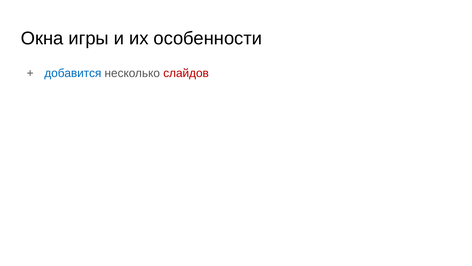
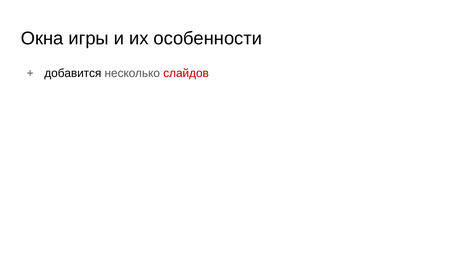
добавится colour: blue -> black (73, 73)
